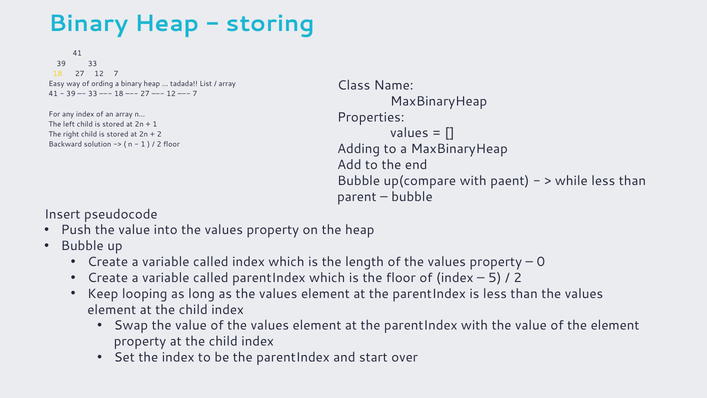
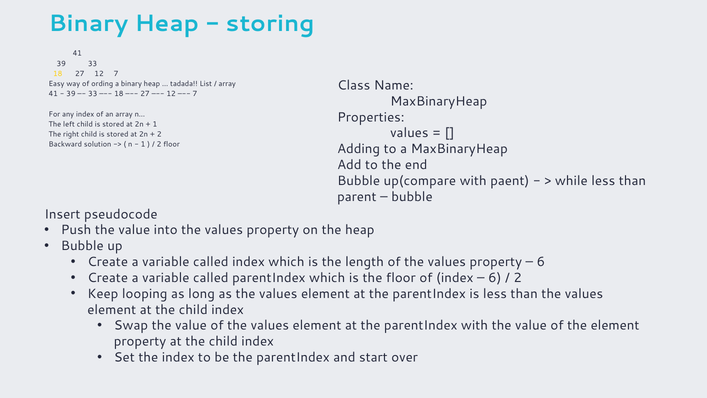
0: 0 -> 6 (541, 262)
5: 5 -> 6 (495, 278)
